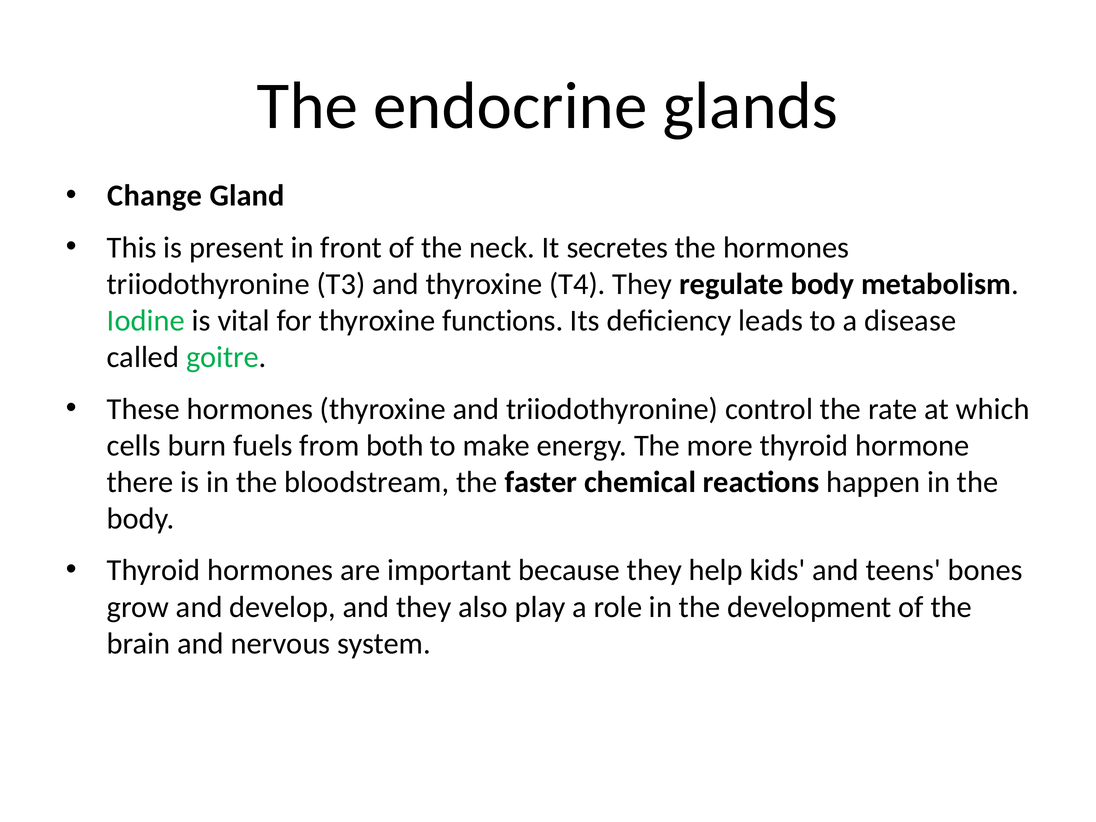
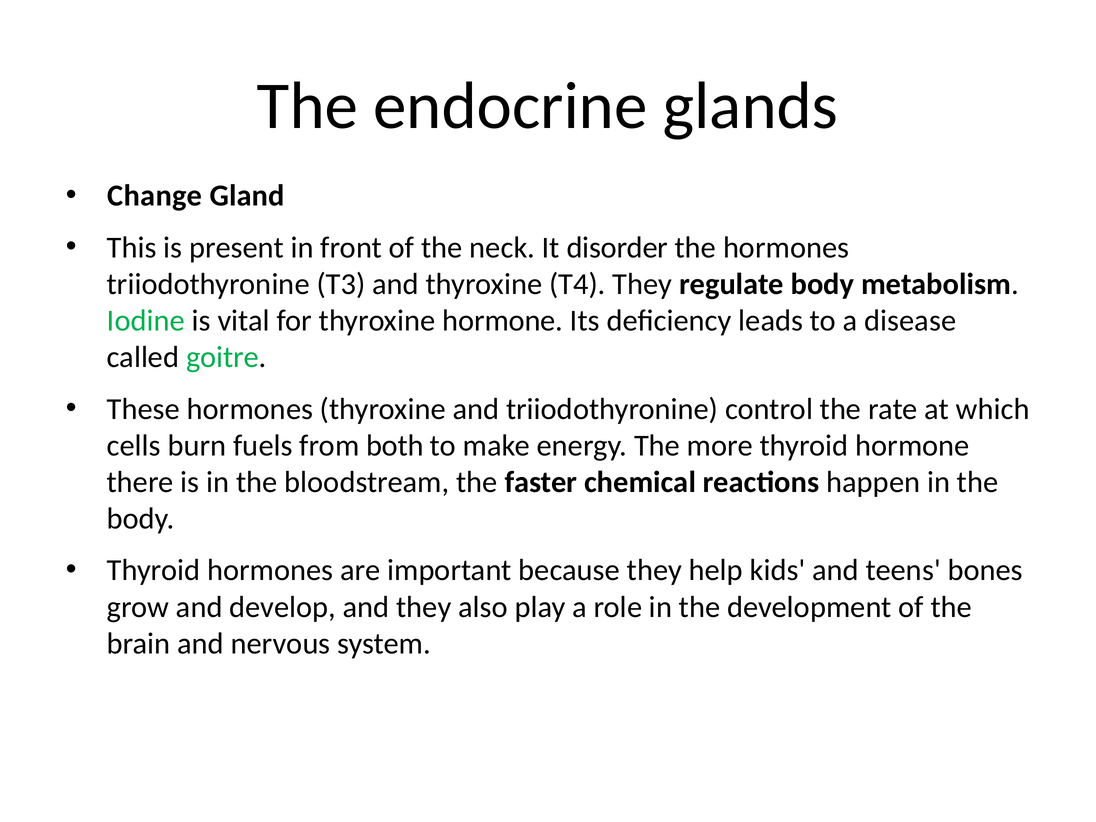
secretes: secretes -> disorder (617, 248)
thyroxine functions: functions -> hormone (503, 321)
